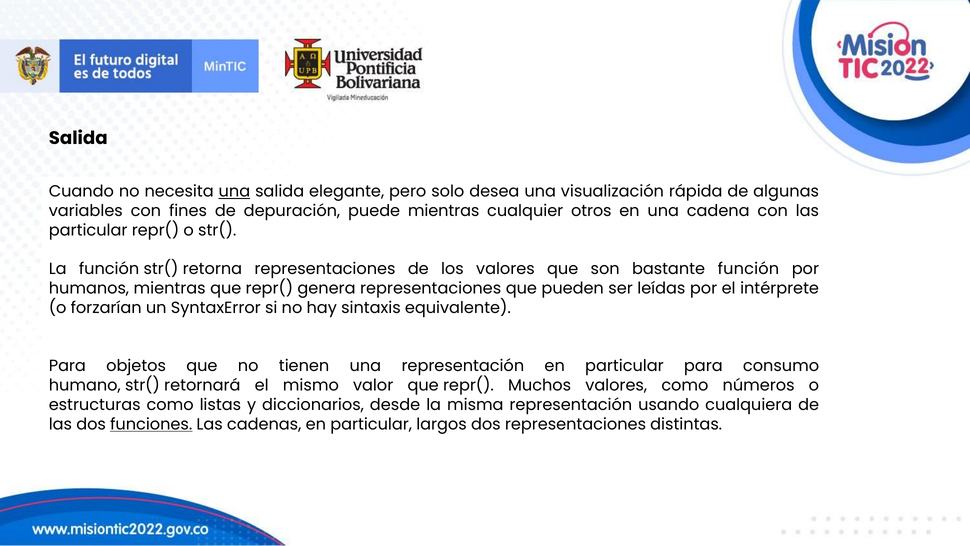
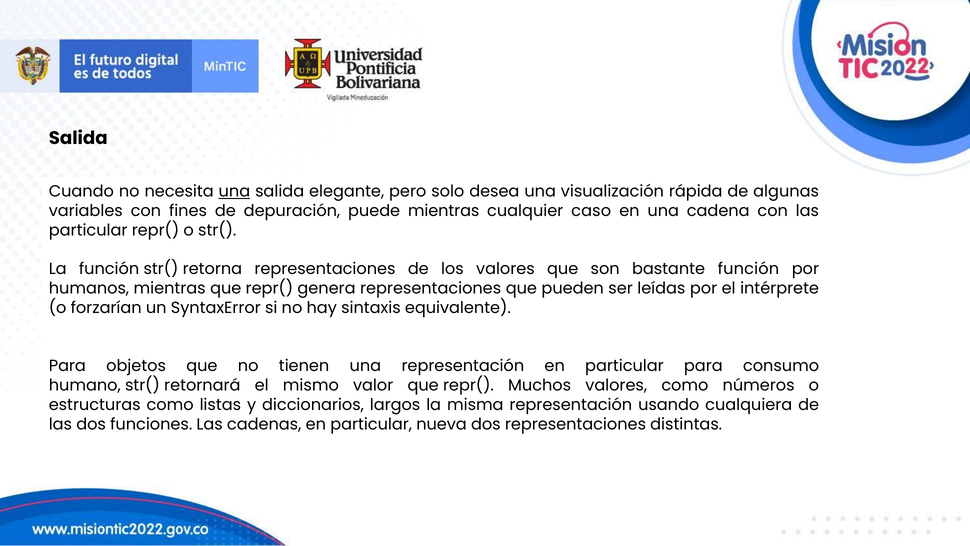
otros: otros -> caso (591, 211)
desde: desde -> largos (395, 405)
funciones underline: present -> none (151, 424)
largos: largos -> nueva (441, 424)
